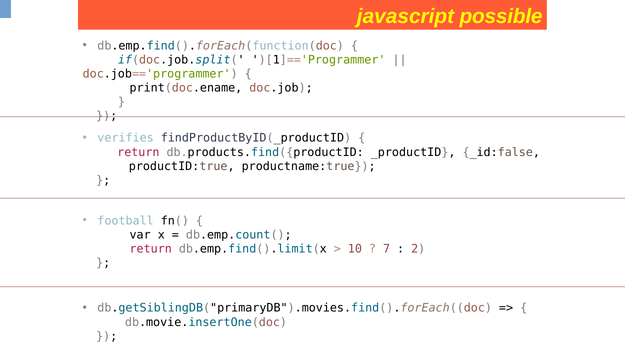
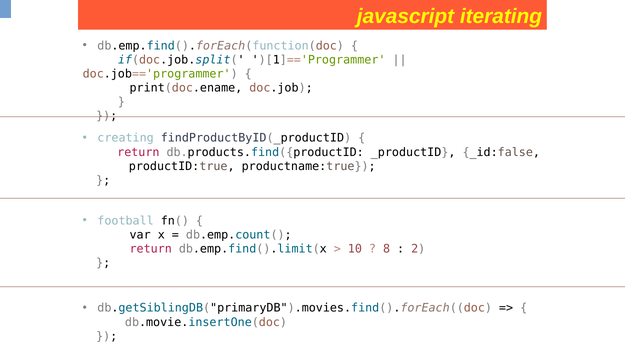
possible: possible -> iterating (501, 16)
verifies: verifies -> creating (126, 138)
7: 7 -> 8 (387, 248)
